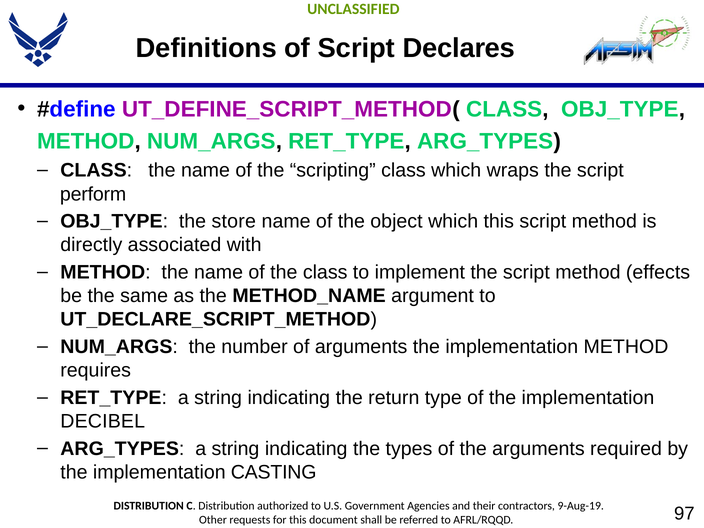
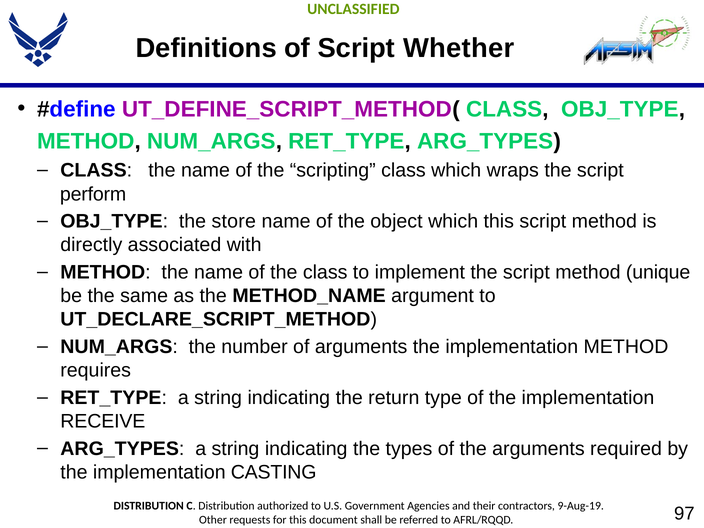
Declares: Declares -> Whether (459, 48)
effects: effects -> unique (658, 272)
DECIBEL: DECIBEL -> RECEIVE (103, 421)
